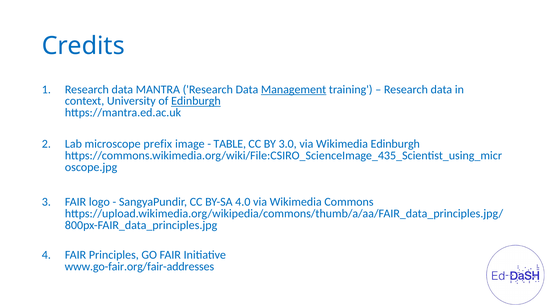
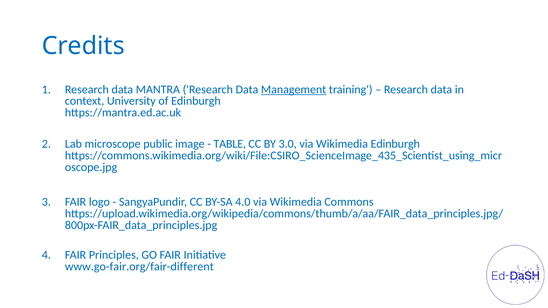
Edinburgh underline: present -> none (196, 101)
prefix: prefix -> public (158, 144)
www.go-fair.org/fair-addresses: www.go-fair.org/fair-addresses -> www.go-fair.org/fair-different (139, 267)
